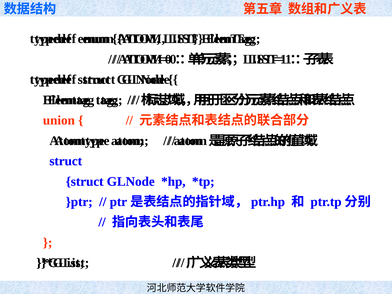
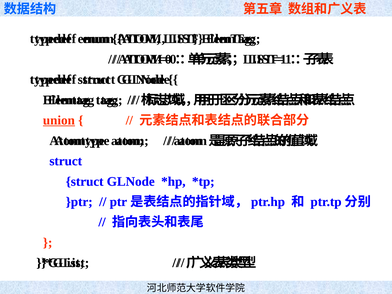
union underline: none -> present (59, 120)
